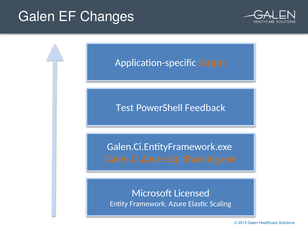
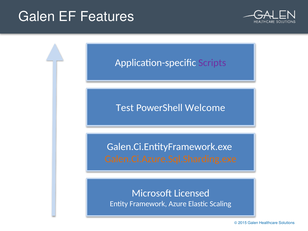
Changes: Changes -> Features (107, 17)
Scripts colour: orange -> purple (212, 63)
Feedback: Feedback -> Welcome (205, 108)
